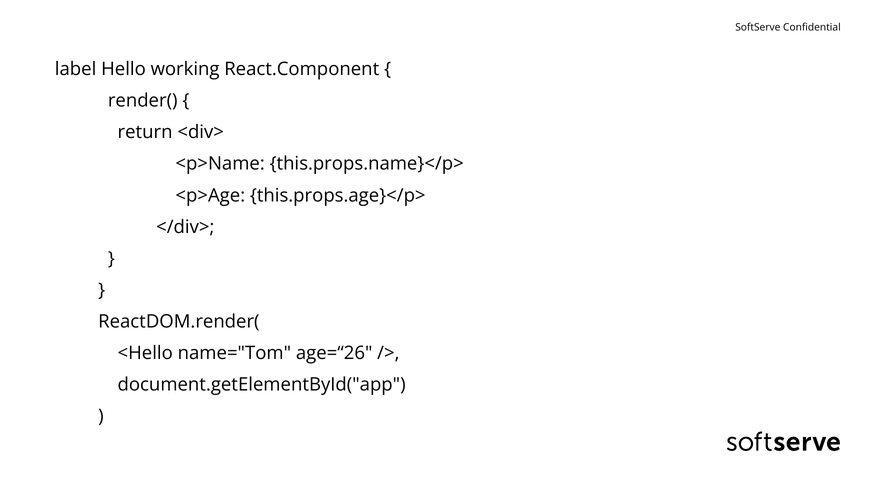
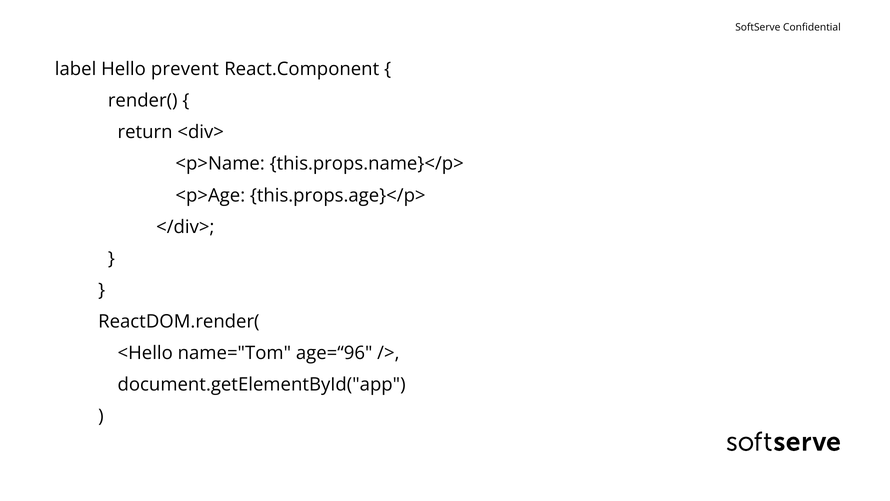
working: working -> prevent (185, 69)
age=“26: age=“26 -> age=“96 (334, 353)
